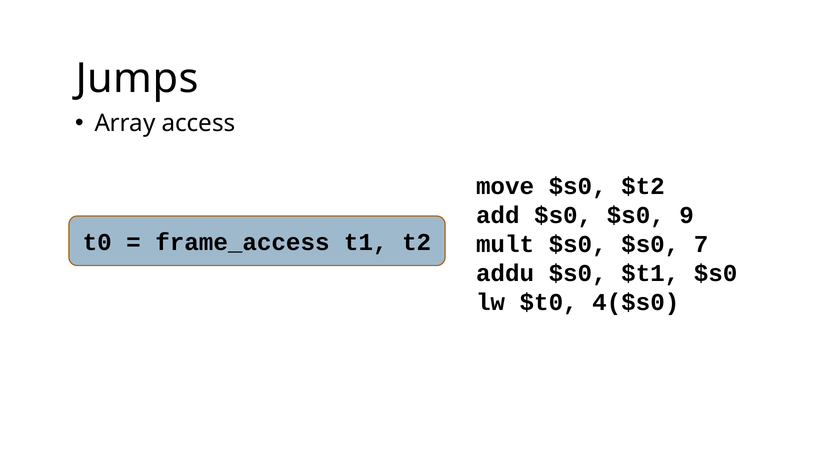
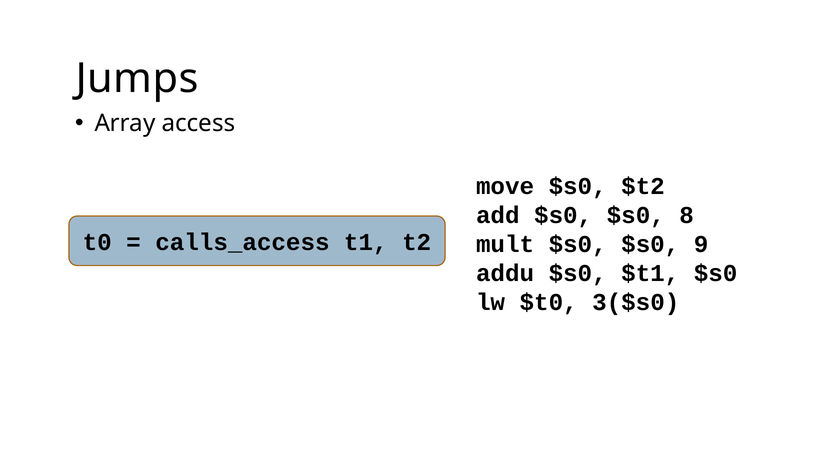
9: 9 -> 8 (687, 215)
frame_access: frame_access -> calls_access (242, 243)
7: 7 -> 9 (701, 244)
4($s0: 4($s0 -> 3($s0 (636, 303)
